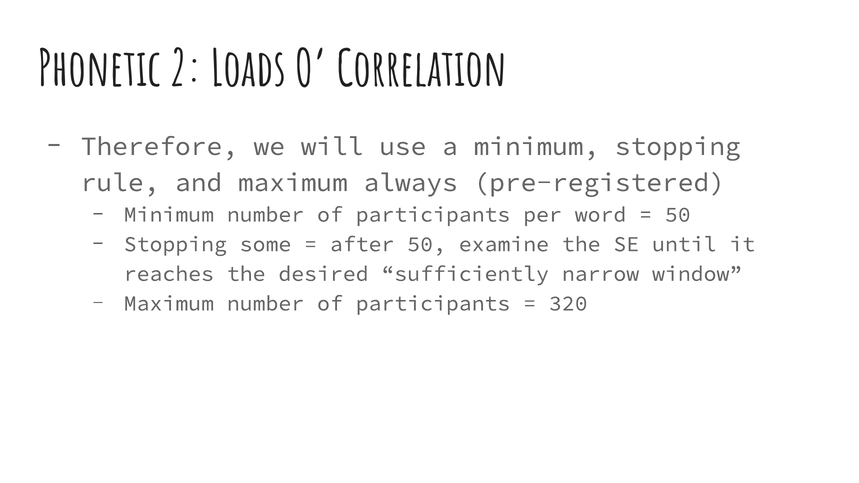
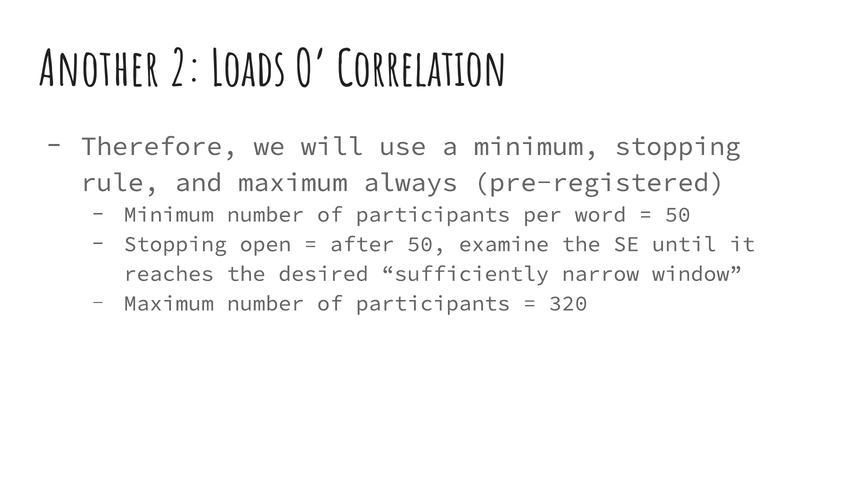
Phonetic: Phonetic -> Another (99, 70)
some: some -> open (266, 244)
